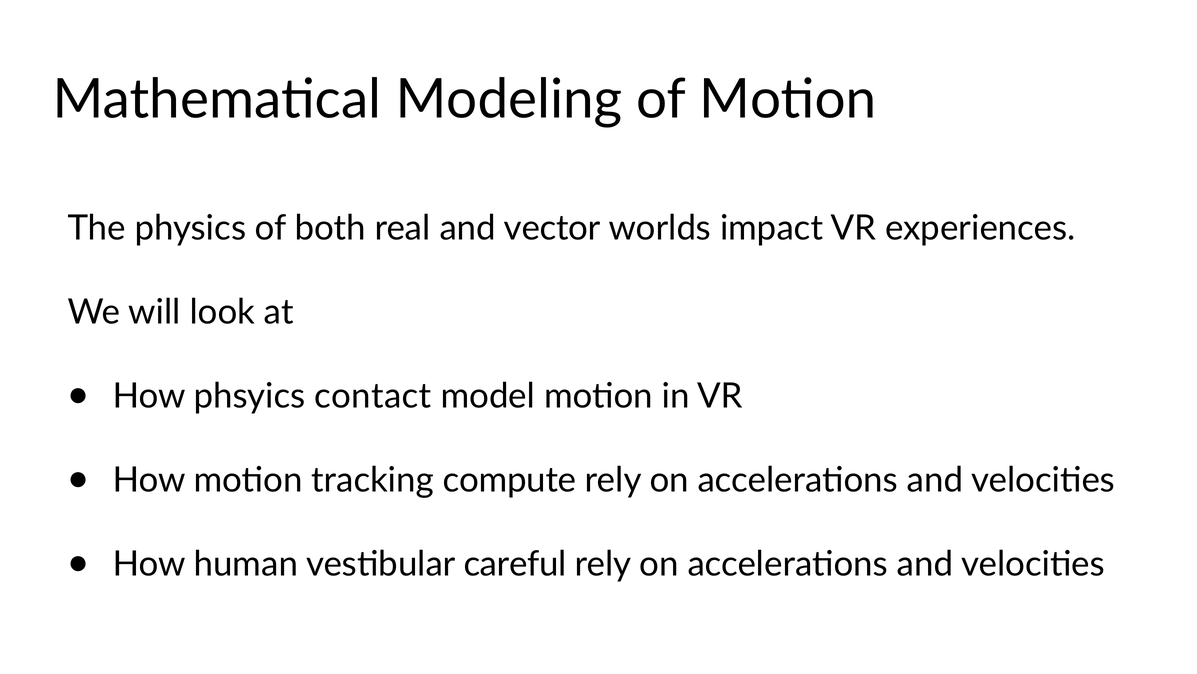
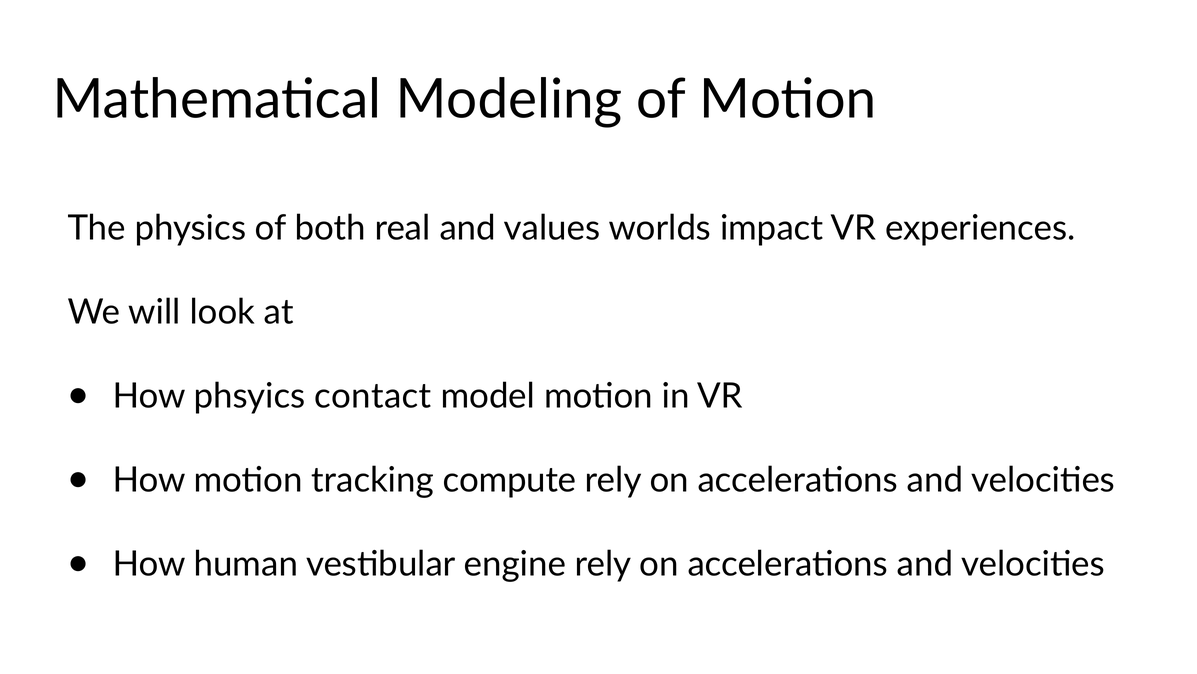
vector: vector -> values (552, 228)
careful: careful -> engine (515, 563)
